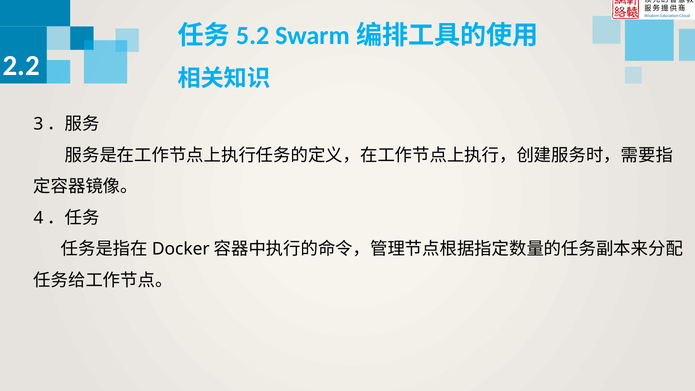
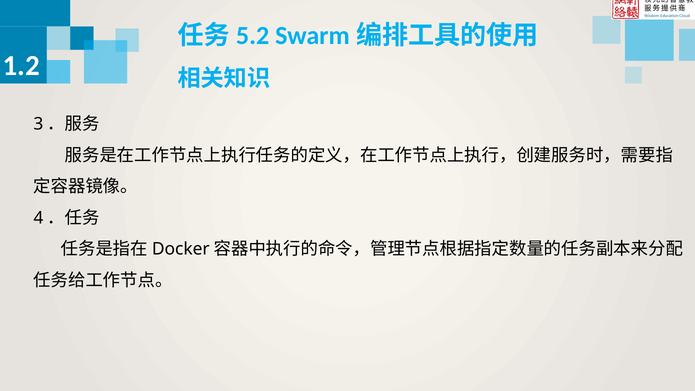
2.2: 2.2 -> 1.2 (21, 66)
